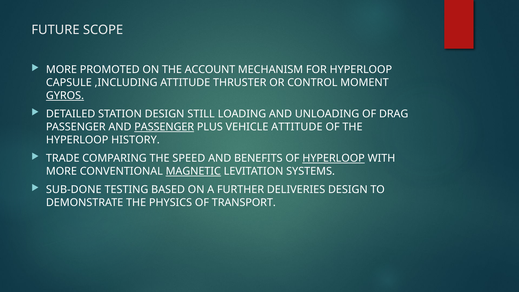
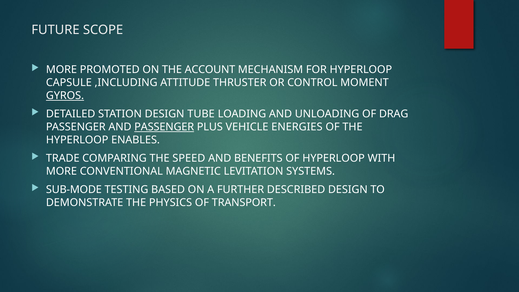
STILL: STILL -> TUBE (201, 114)
VEHICLE ATTITUDE: ATTITUDE -> ENERGIES (297, 127)
HISTORY: HISTORY -> ENABLES (136, 140)
HYPERLOOP underline: present -> none (334, 158)
MAGNETIC underline: present -> none (193, 171)
SUB-DONE: SUB-DONE -> SUB-MODE (74, 190)
DELIVERIES: DELIVERIES -> DESCRIBED (296, 190)
